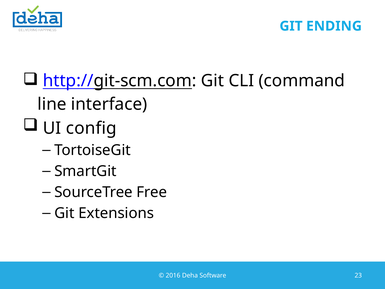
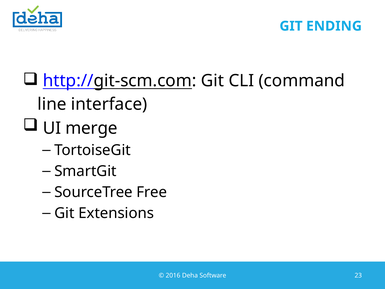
config: config -> merge (92, 128)
